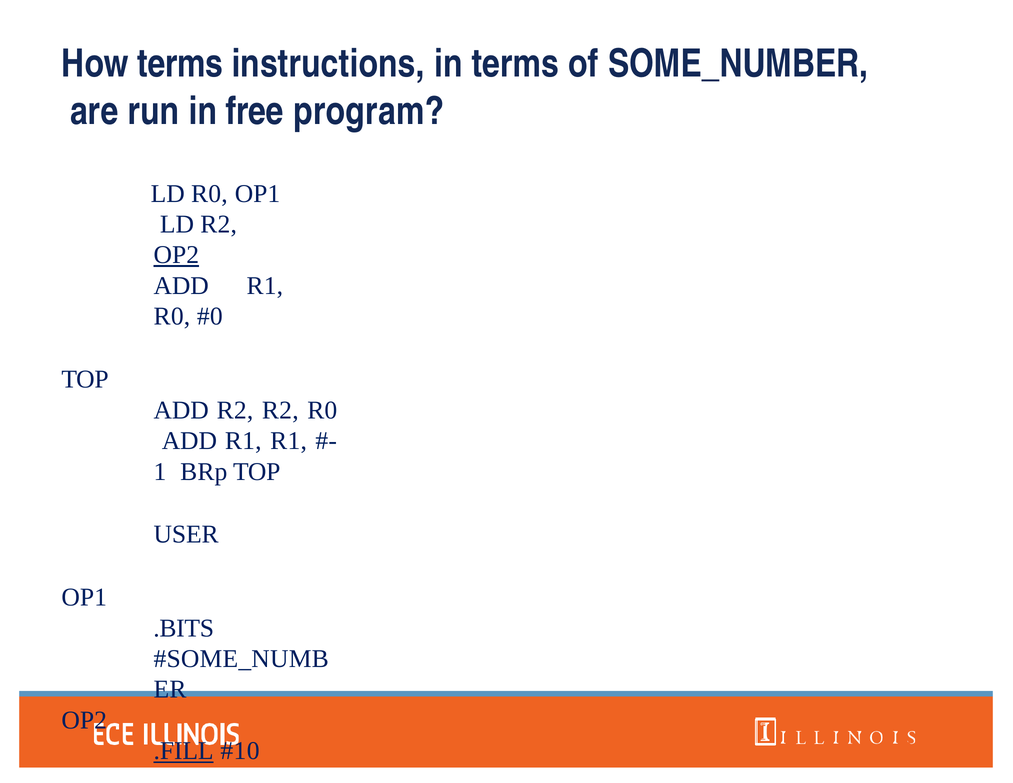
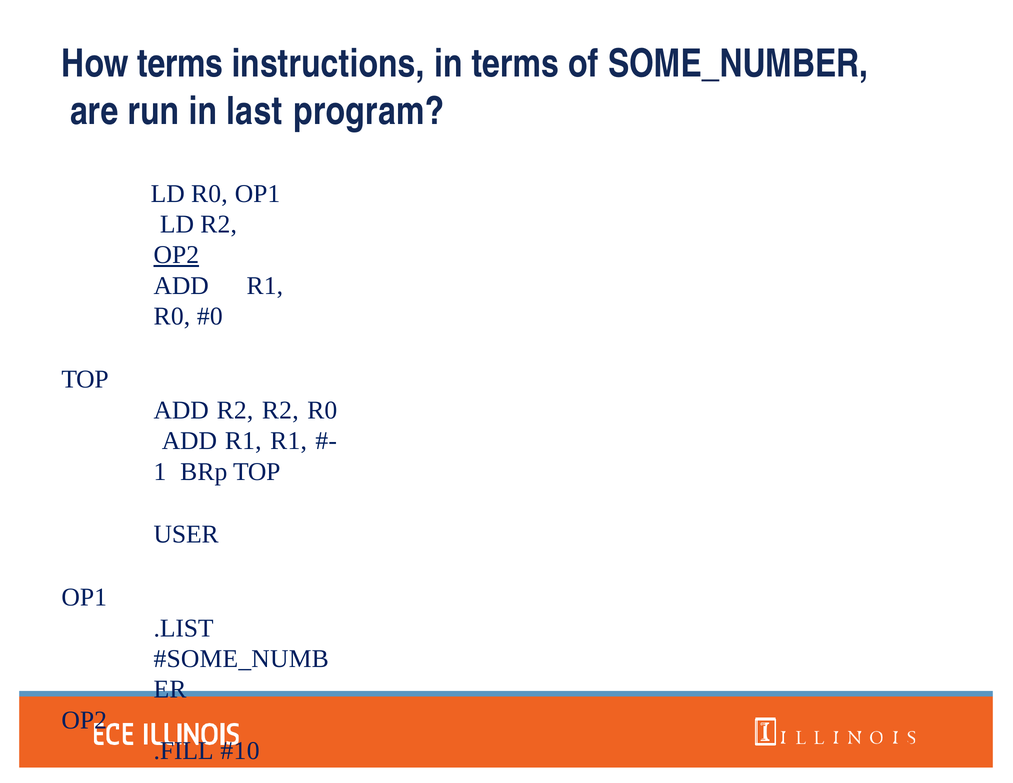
free: free -> last (254, 111)
.BITS: .BITS -> .LIST (184, 628)
.FILL underline: present -> none (184, 751)
